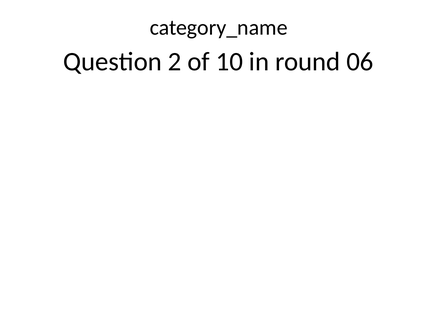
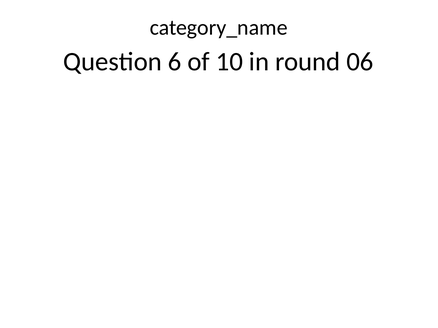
2: 2 -> 6 (175, 62)
